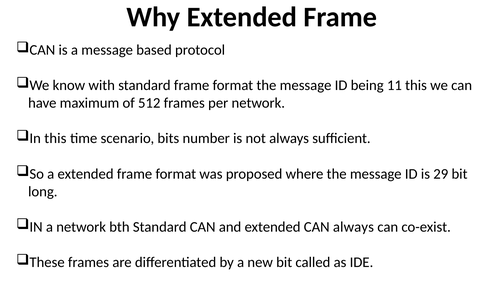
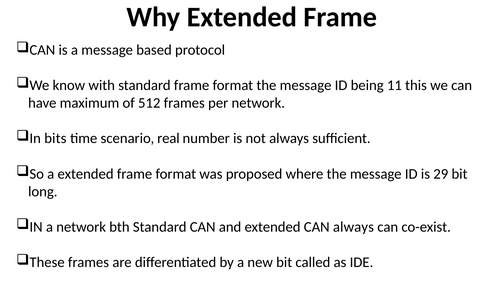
In this: this -> bits (55, 138)
bits: bits -> real (168, 138)
